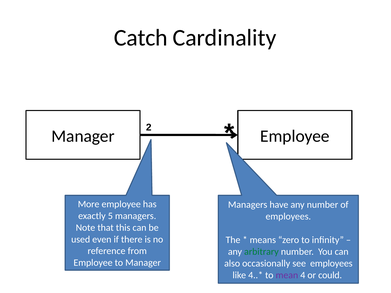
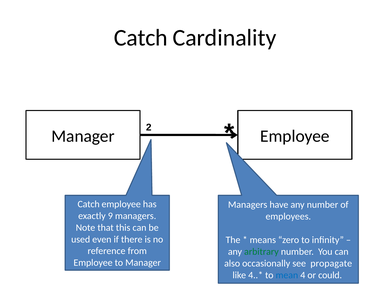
More: More -> Catch (89, 204)
5: 5 -> 9 (110, 216)
see employees: employees -> propagate (331, 264)
mean colour: purple -> blue (287, 275)
